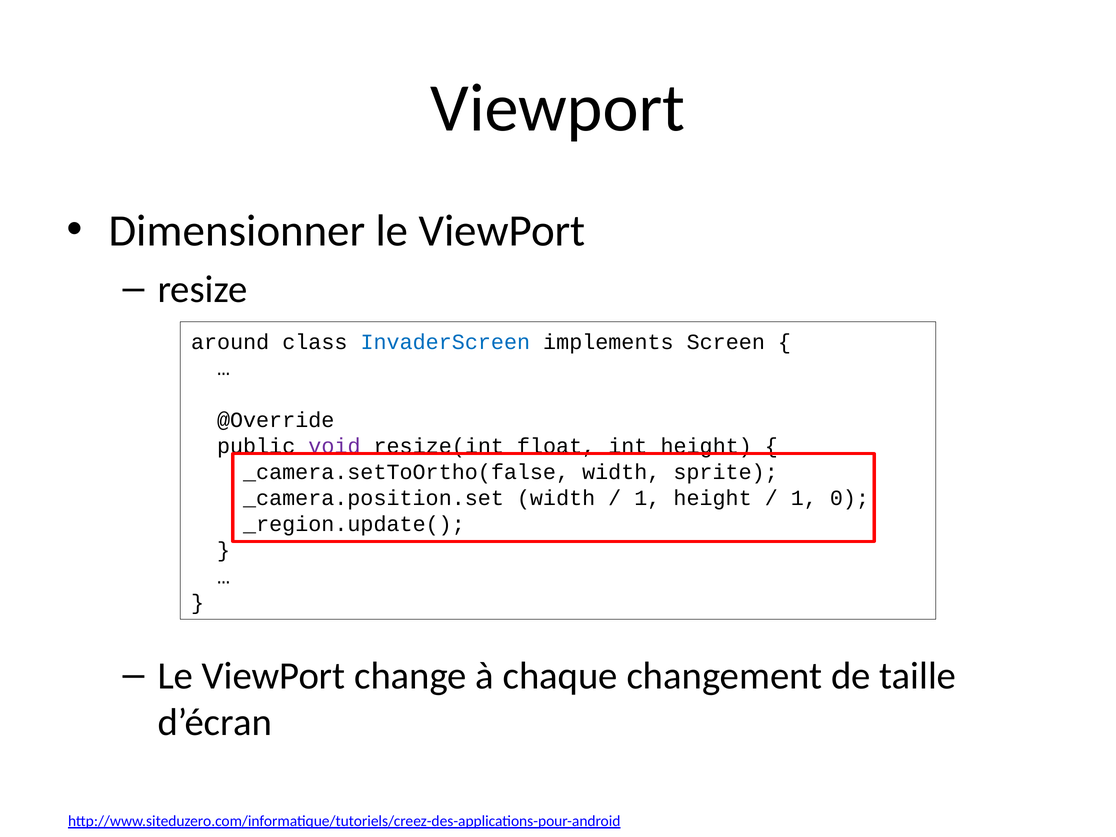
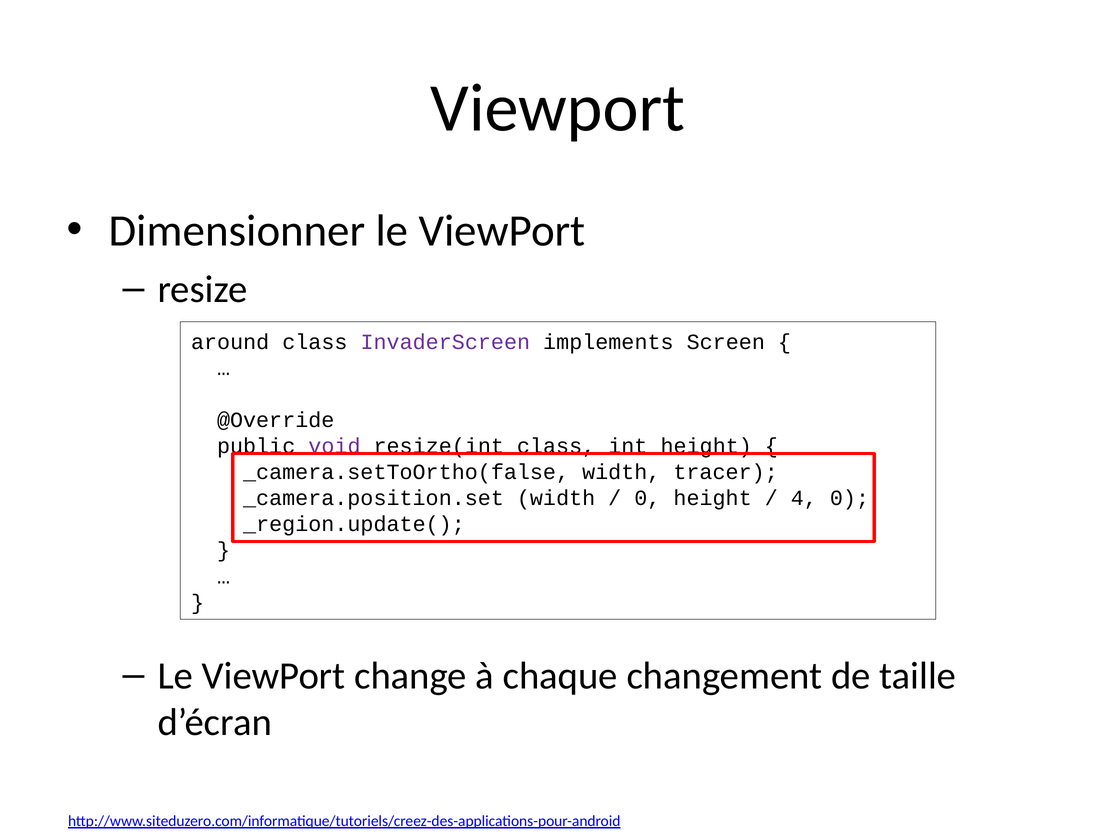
InvaderScreen colour: blue -> purple (445, 342)
resize(int float: float -> class (556, 446)
sprite: sprite -> tracer (726, 472)
1: 1 -> 0 (647, 498)
1: 1 -> 4 (804, 498)
